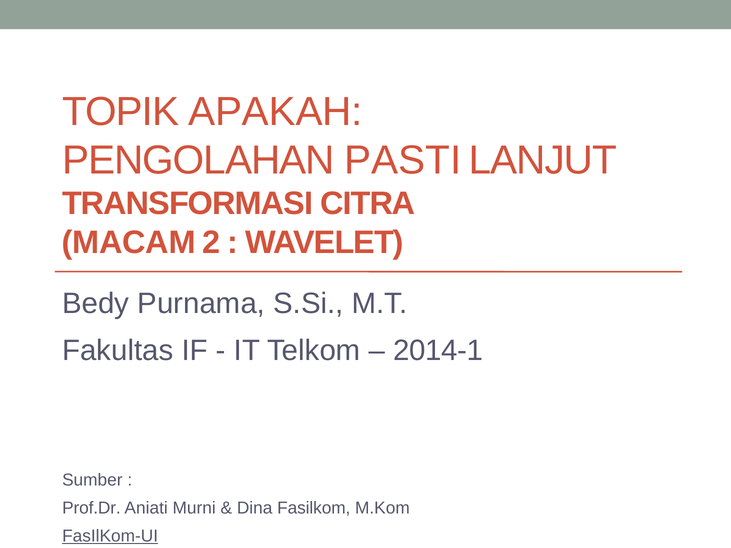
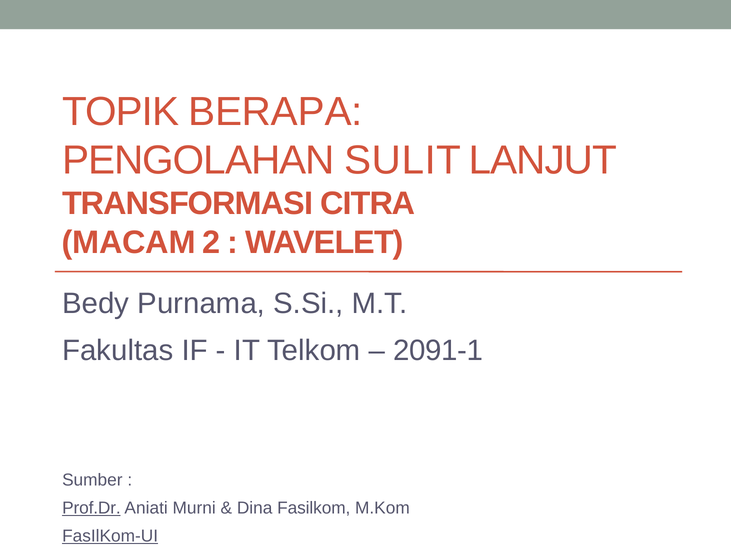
APAKAH: APAKAH -> BERAPA (275, 112)
PASTI: PASTI -> SULIT (403, 161)
2014-1: 2014-1 -> 2091-1 (438, 351)
Prof.Dr underline: none -> present (91, 508)
